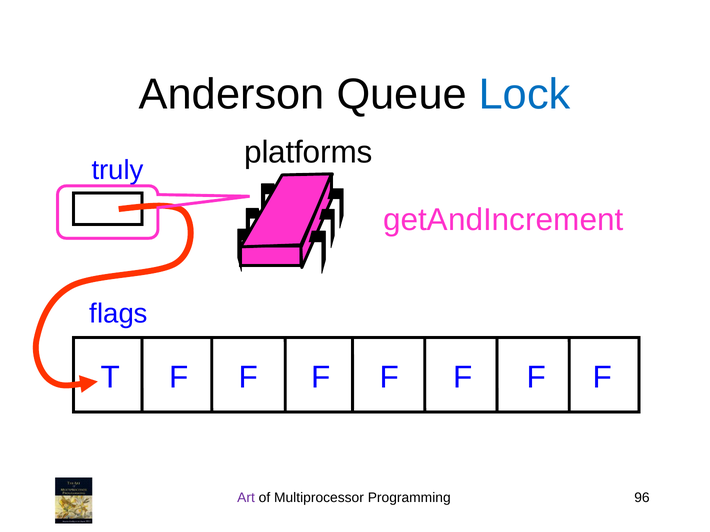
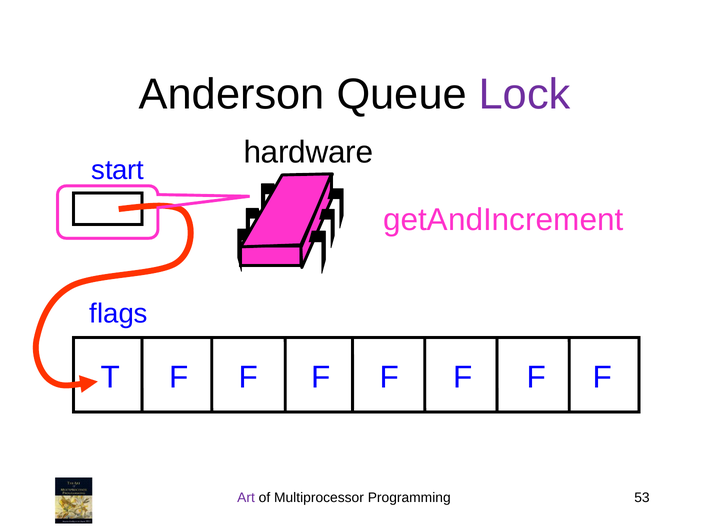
Lock colour: blue -> purple (525, 95)
platforms: platforms -> hardware (308, 152)
truly: truly -> start (118, 171)
96: 96 -> 53 (642, 498)
